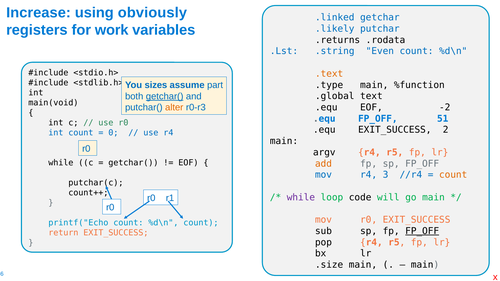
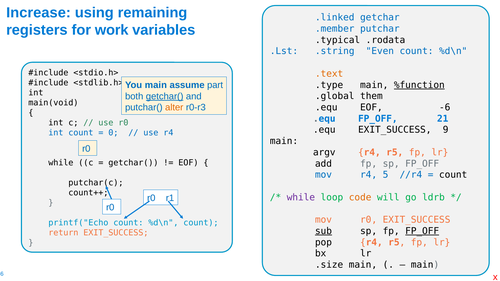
obviously: obviously -> remaining (152, 13)
.likely: .likely -> .member (335, 29)
.returns: .returns -> .typical (338, 40)
You sizes: sizes -> main (156, 85)
%function underline: none -> present (419, 85)
text: text -> them (371, 96)
-2: -2 -> -6 (445, 107)
51: 51 -> 21 (443, 119)
2: 2 -> 9 (446, 130)
add colour: orange -> black (323, 164)
3: 3 -> 5 (385, 175)
count colour: orange -> black (453, 175)
code colour: black -> orange (360, 197)
go main: main -> ldrb (433, 197)
sub underline: none -> present (323, 231)
